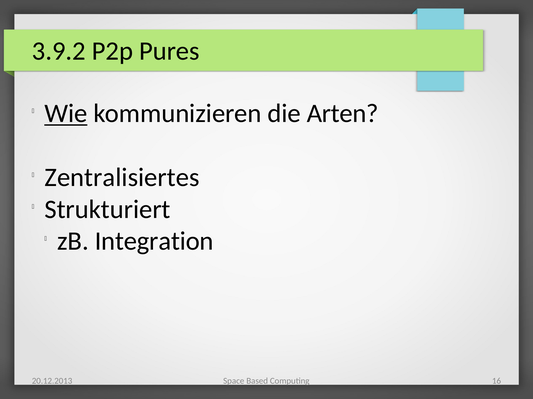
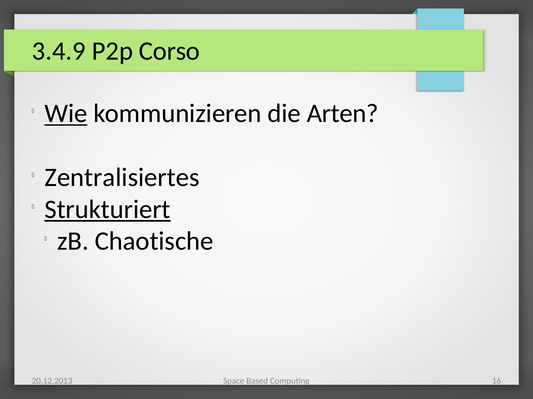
3.9.2: 3.9.2 -> 3.4.9 (59, 51)
Pures: Pures -> Corso (169, 51)
Strukturiert underline: none -> present (108, 210)
Integration: Integration -> Chaotische (154, 242)
